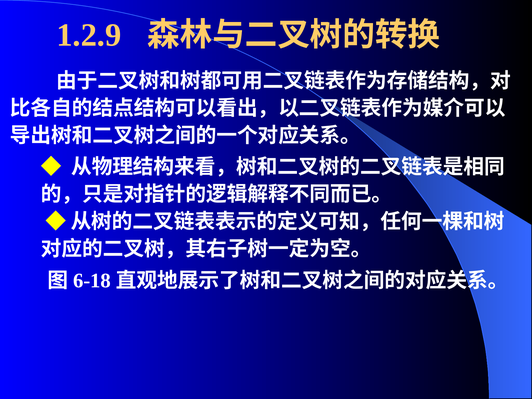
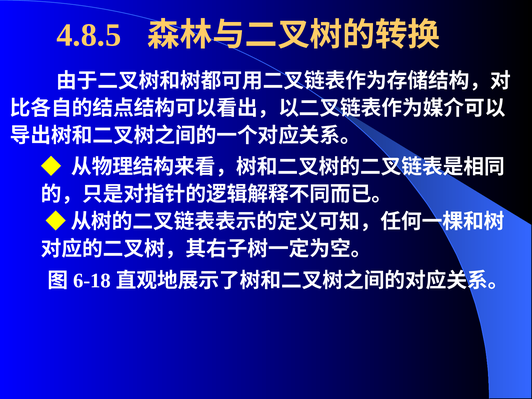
1.2.9: 1.2.9 -> 4.8.5 (89, 35)
